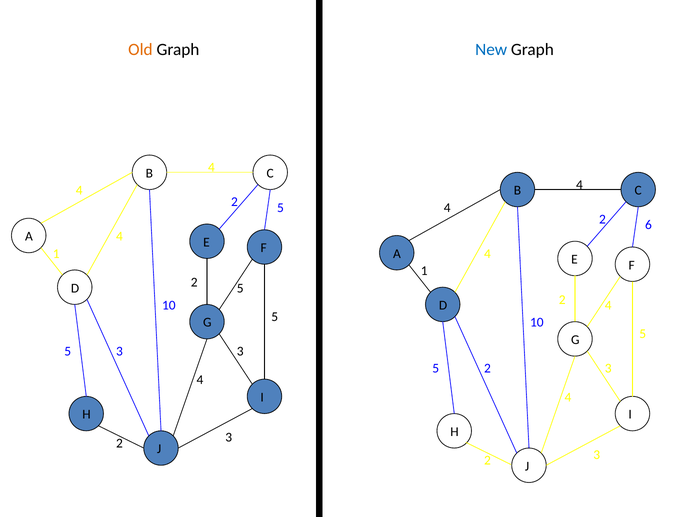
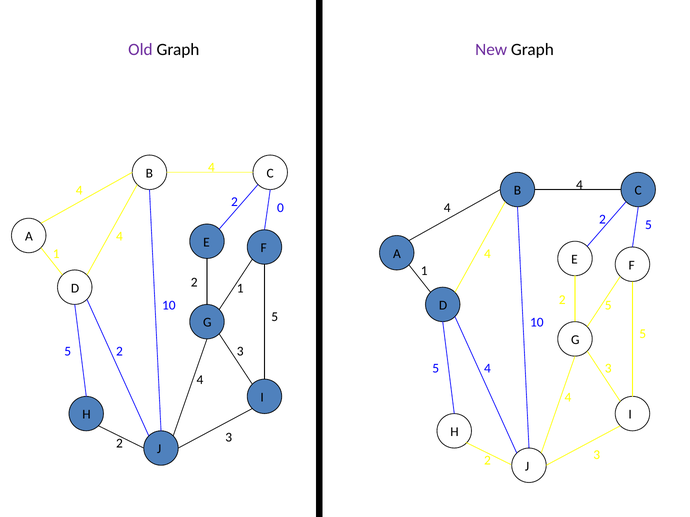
Old colour: orange -> purple (140, 49)
New colour: blue -> purple (491, 49)
5: 5 -> 0 (280, 208)
6: 6 -> 5 (648, 225)
5: 5 -> 1 (240, 288)
4: 4 -> 5 (608, 306)
3: 3 -> 2 (119, 352)
2: 2 -> 4 (487, 369)
